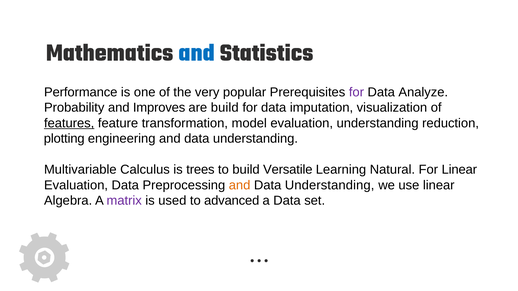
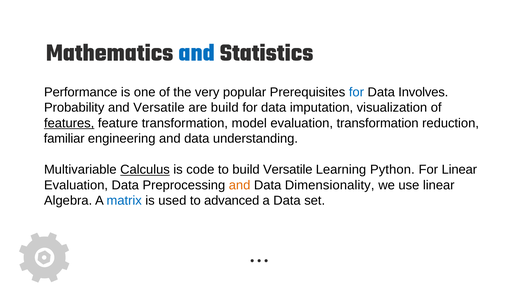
for colour: purple -> blue (356, 92)
Analyze: Analyze -> Involves (423, 92)
and Improves: Improves -> Versatile (159, 108)
evaluation understanding: understanding -> transformation (378, 123)
plotting: plotting -> familiar (64, 139)
Calculus underline: none -> present (145, 170)
trees: trees -> code (200, 170)
Natural: Natural -> Python (392, 170)
Understanding: Understanding -> Dimensionality (330, 185)
matrix colour: purple -> blue (124, 201)
